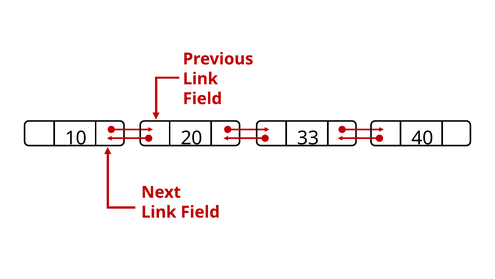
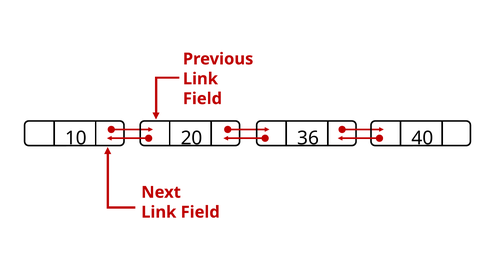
33: 33 -> 36 (308, 138)
